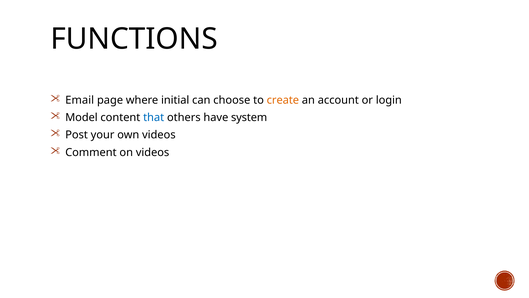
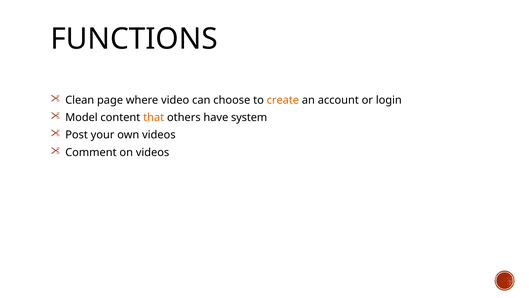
Email: Email -> Clean (80, 100)
initial: initial -> video (175, 100)
that colour: blue -> orange (154, 117)
